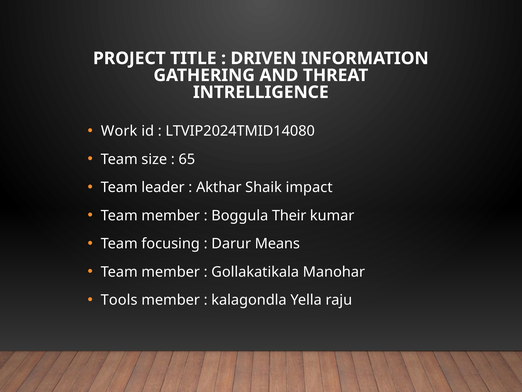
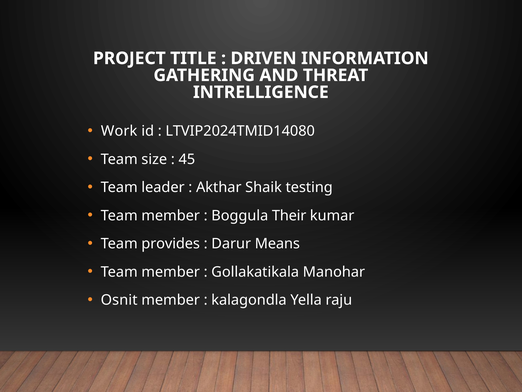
65: 65 -> 45 (187, 159)
impact: impact -> testing (309, 187)
focusing: focusing -> provides (171, 244)
Tools: Tools -> Osnit (119, 300)
